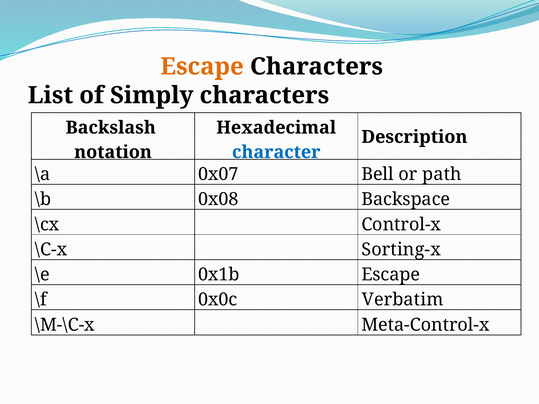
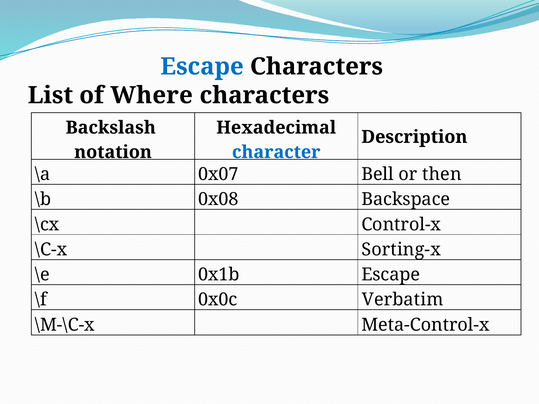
Escape colour: orange -> blue (202, 67)
Simply: Simply -> Where (152, 95)
path: path -> then (442, 174)
